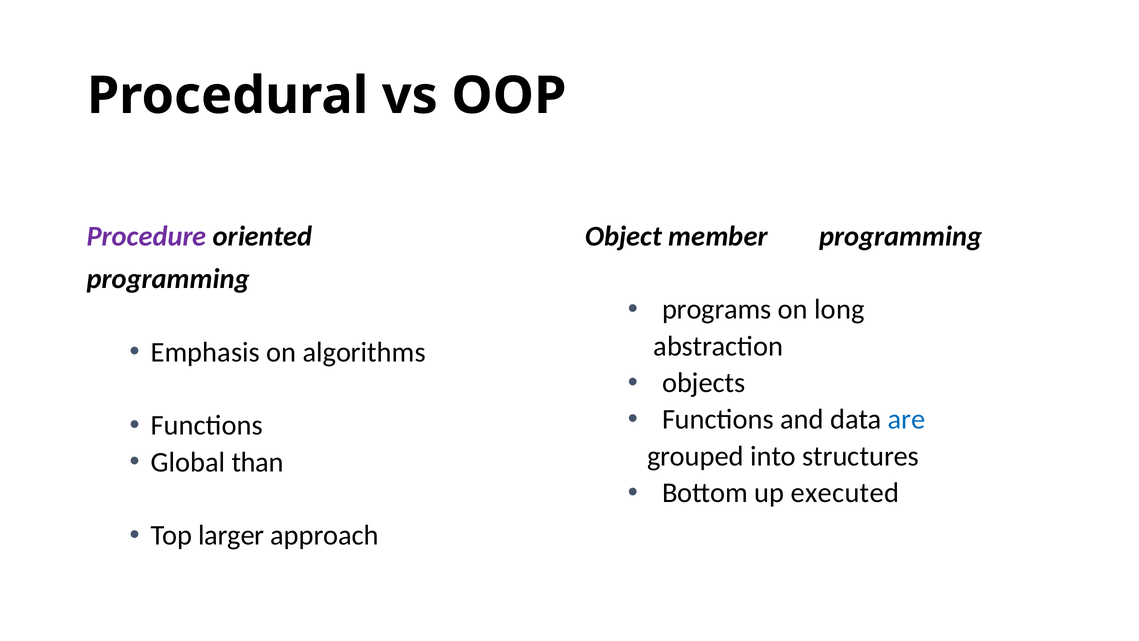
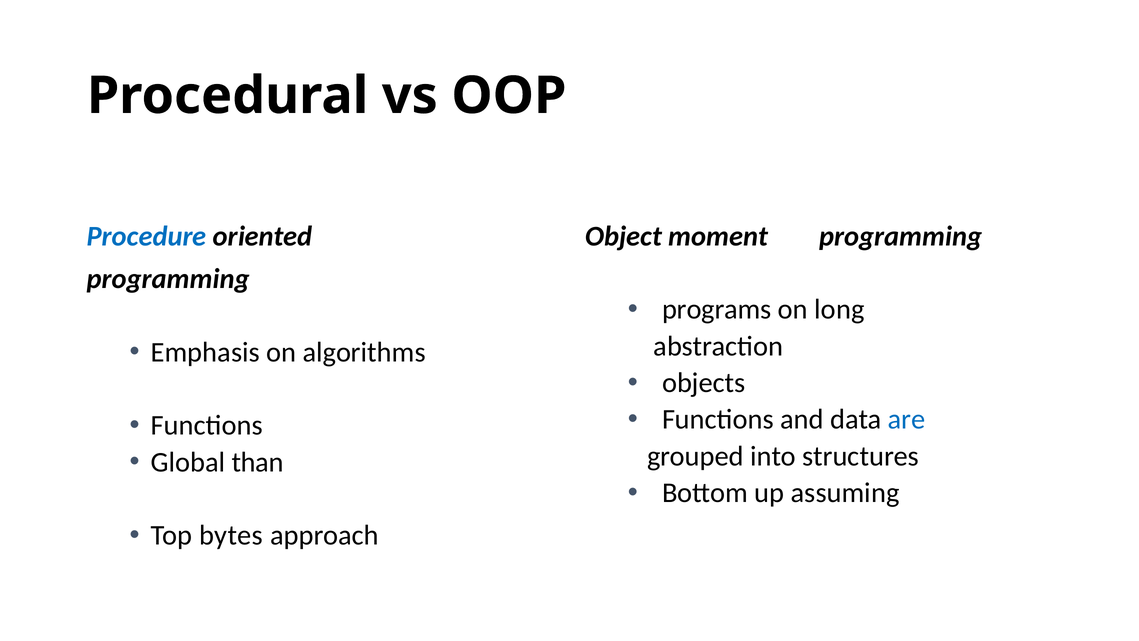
Procedure colour: purple -> blue (147, 236)
member: member -> moment (718, 236)
executed: executed -> assuming (845, 493)
larger: larger -> bytes (231, 535)
